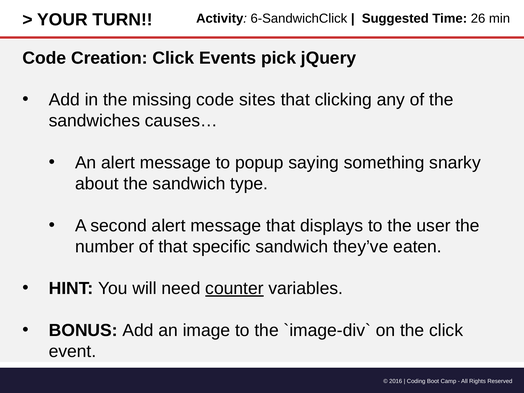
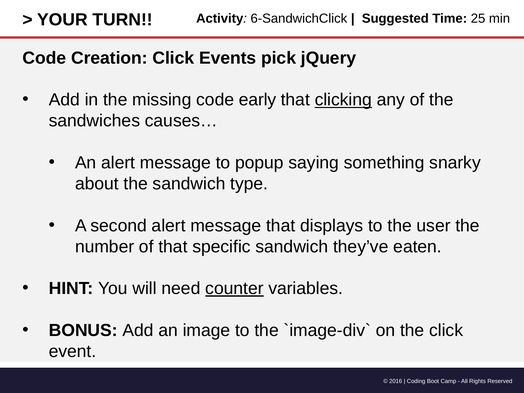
26: 26 -> 25 (478, 18)
sites: sites -> early (258, 100)
clicking underline: none -> present (343, 100)
